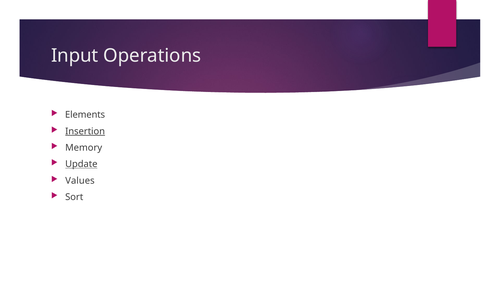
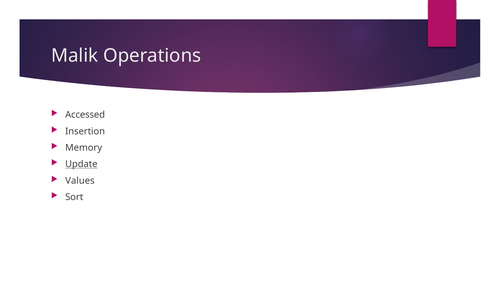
Input: Input -> Malik (75, 56)
Elements: Elements -> Accessed (85, 115)
Insertion underline: present -> none (85, 131)
